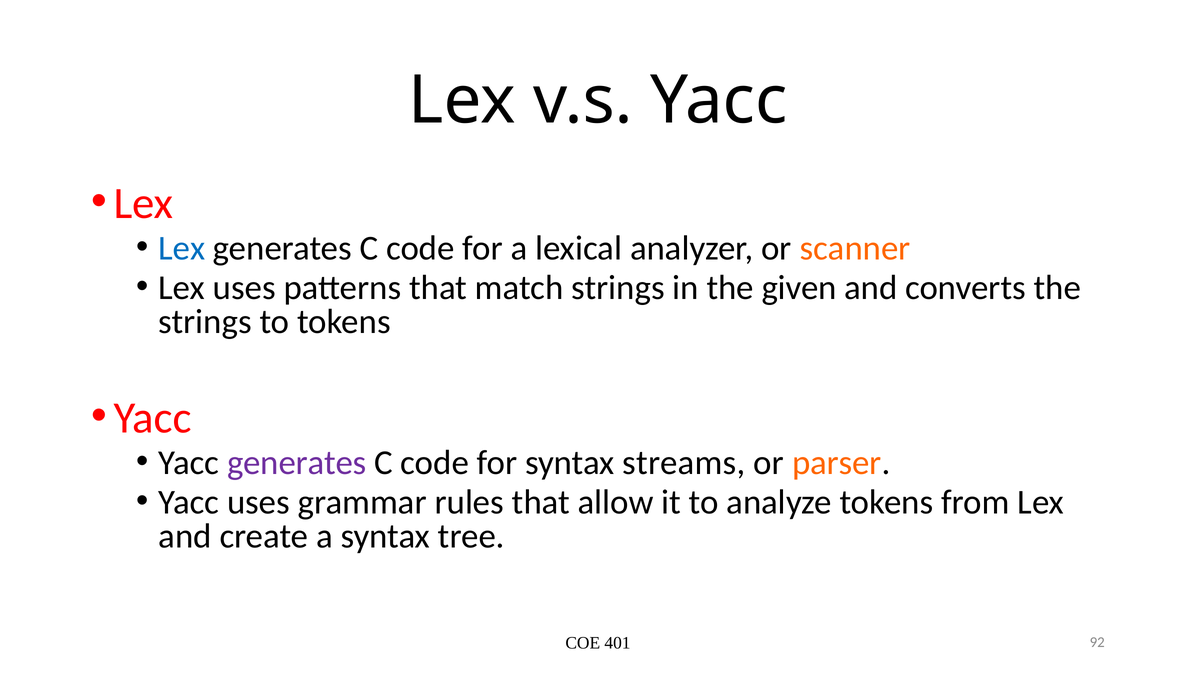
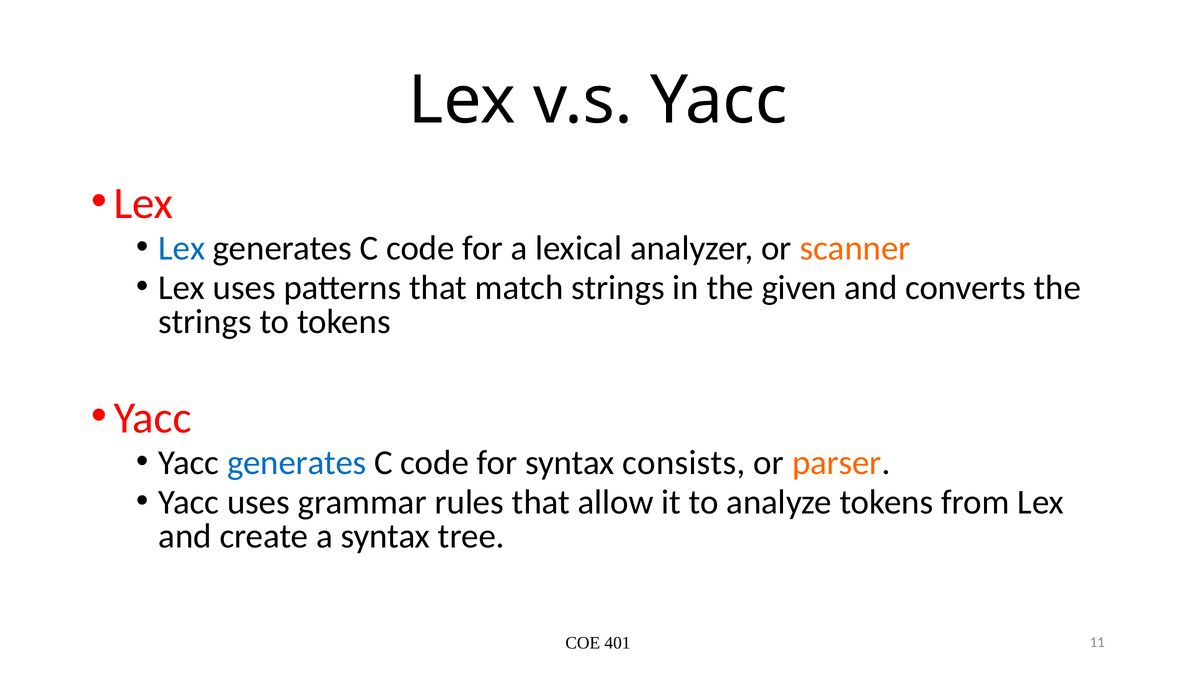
generates colour: purple -> blue (297, 463)
streams: streams -> consists (684, 463)
92: 92 -> 11 (1097, 642)
